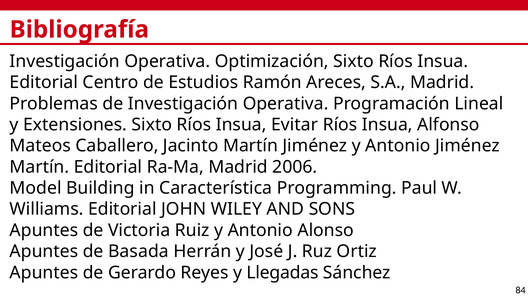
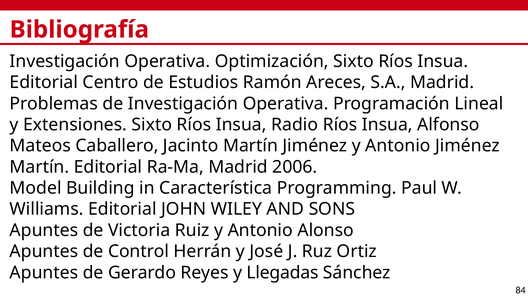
Evitar: Evitar -> Radio (295, 125)
Basada: Basada -> Control (139, 251)
